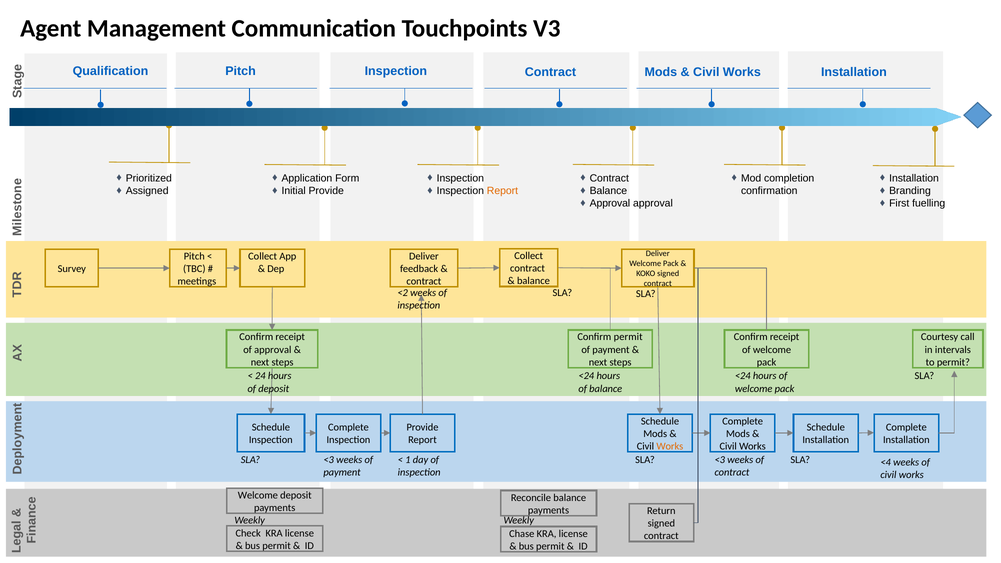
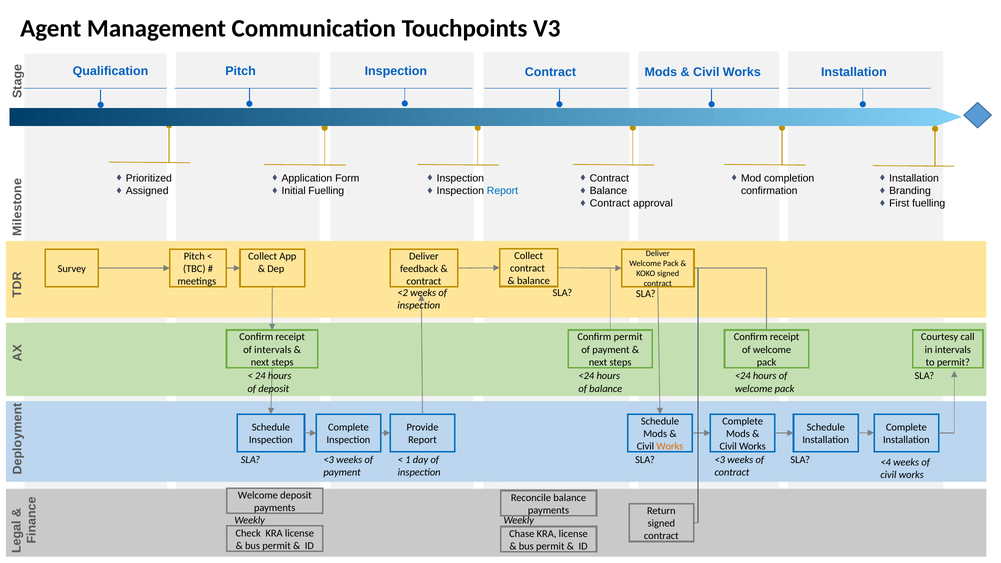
Initial Provide: Provide -> Fuelling (326, 191)
Report colour: orange -> blue (502, 191)
Approval: Approval -> Contract (610, 203)
of approval: approval -> intervals (273, 350)
